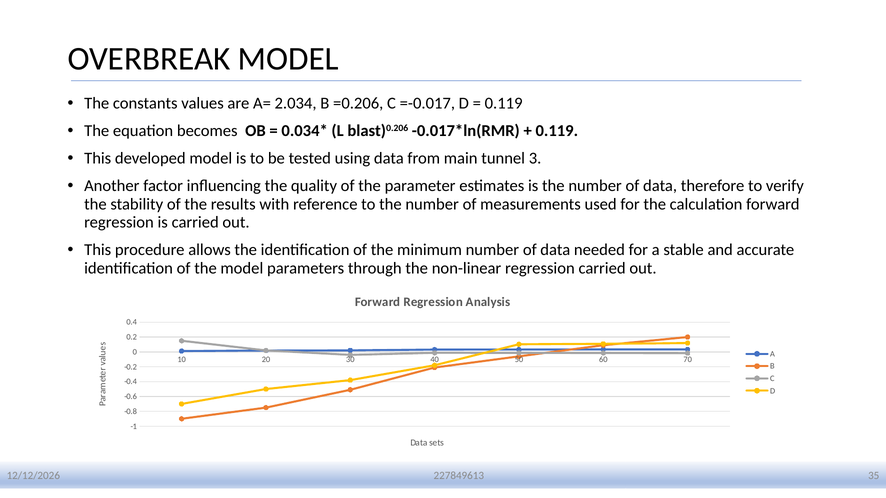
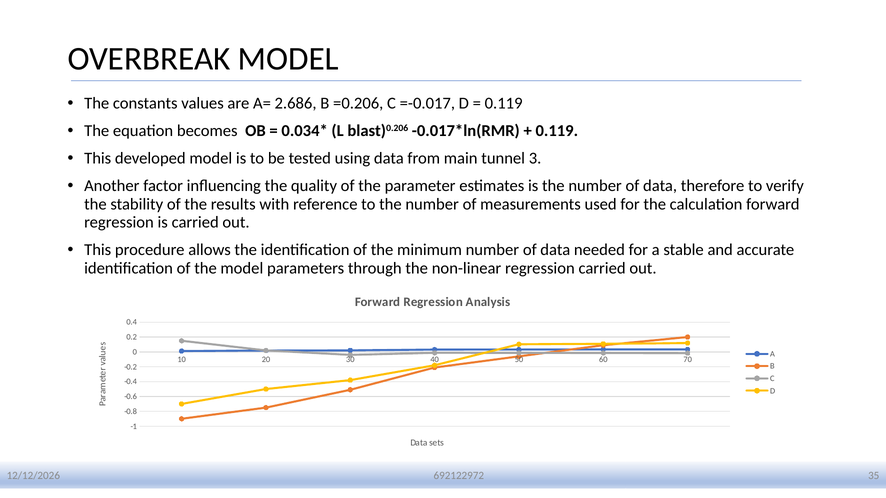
2.034: 2.034 -> 2.686 (296, 104)
227849613: 227849613 -> 692122972 (459, 476)
